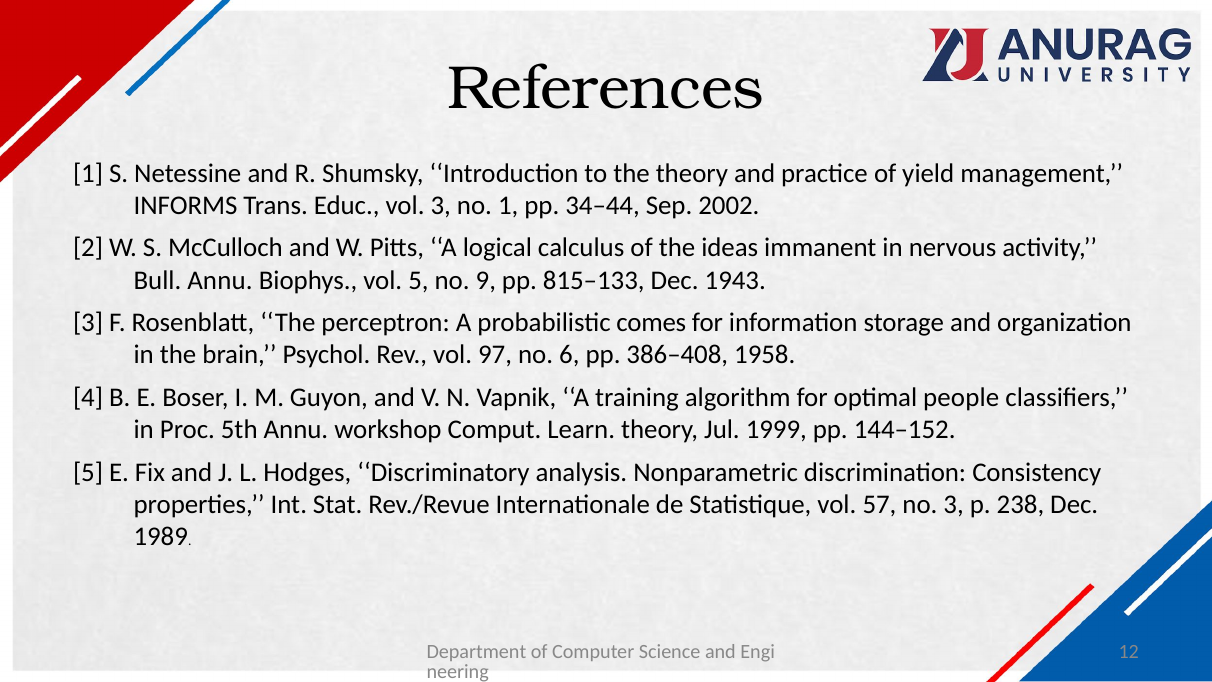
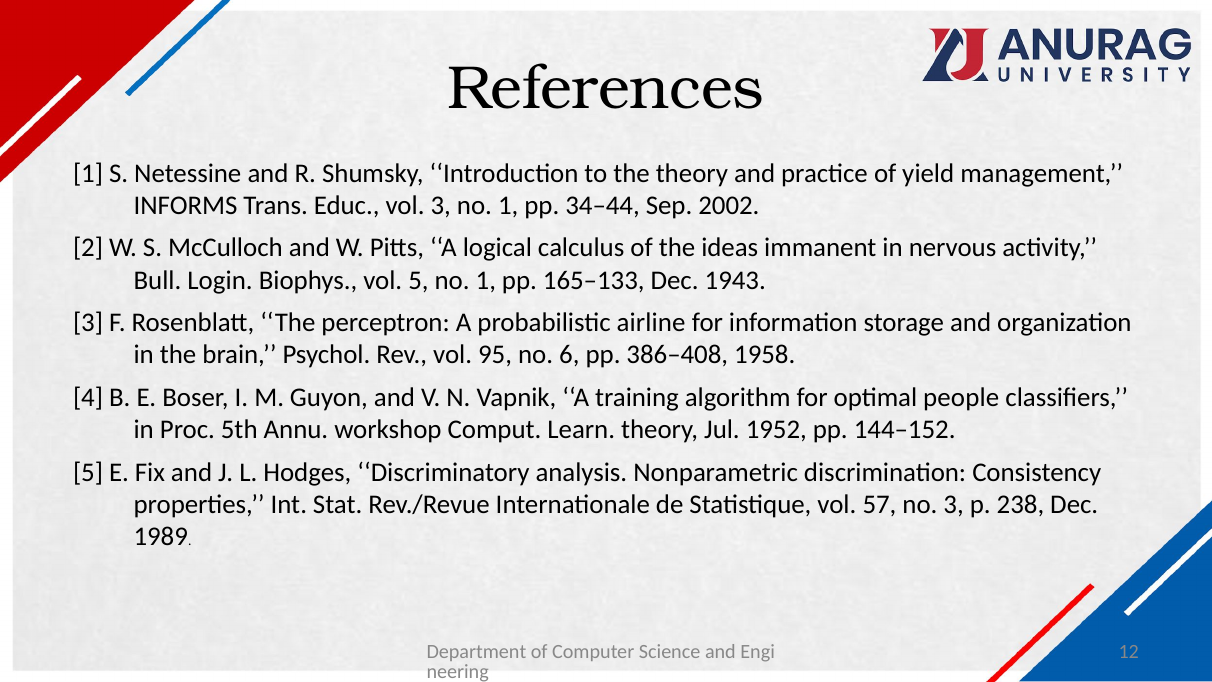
Bull Annu: Annu -> Login (220, 280)
5 no 9: 9 -> 1 (486, 280)
815–133: 815–133 -> 165–133 (594, 280)
comes: comes -> airline (651, 323)
97: 97 -> 95 (495, 355)
1999: 1999 -> 1952 (776, 430)
